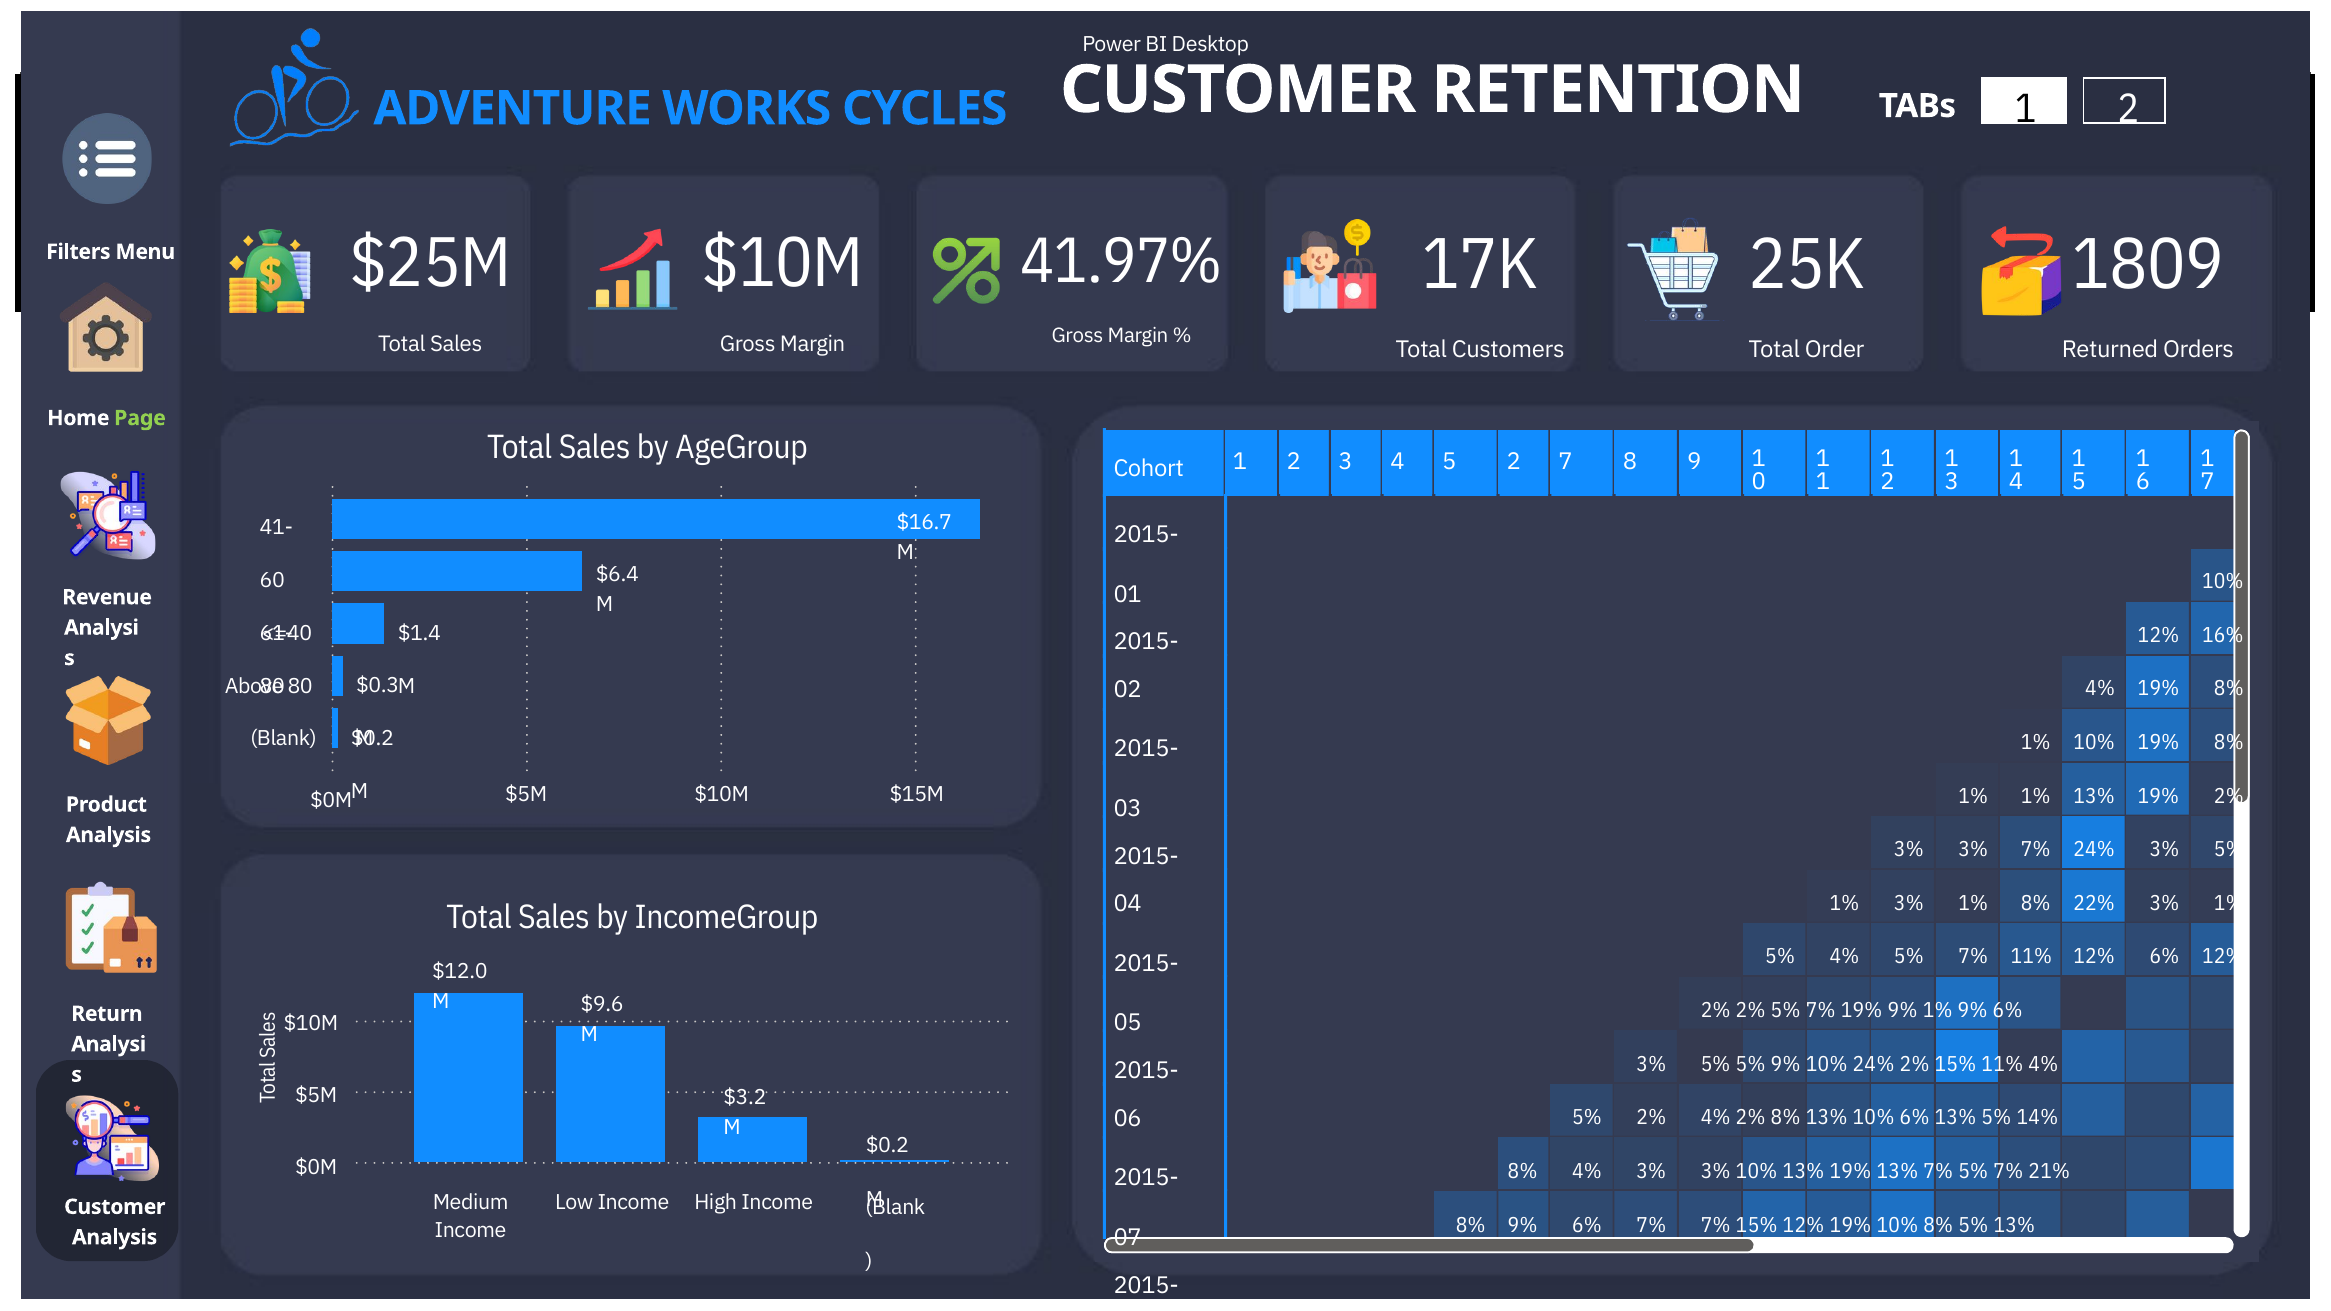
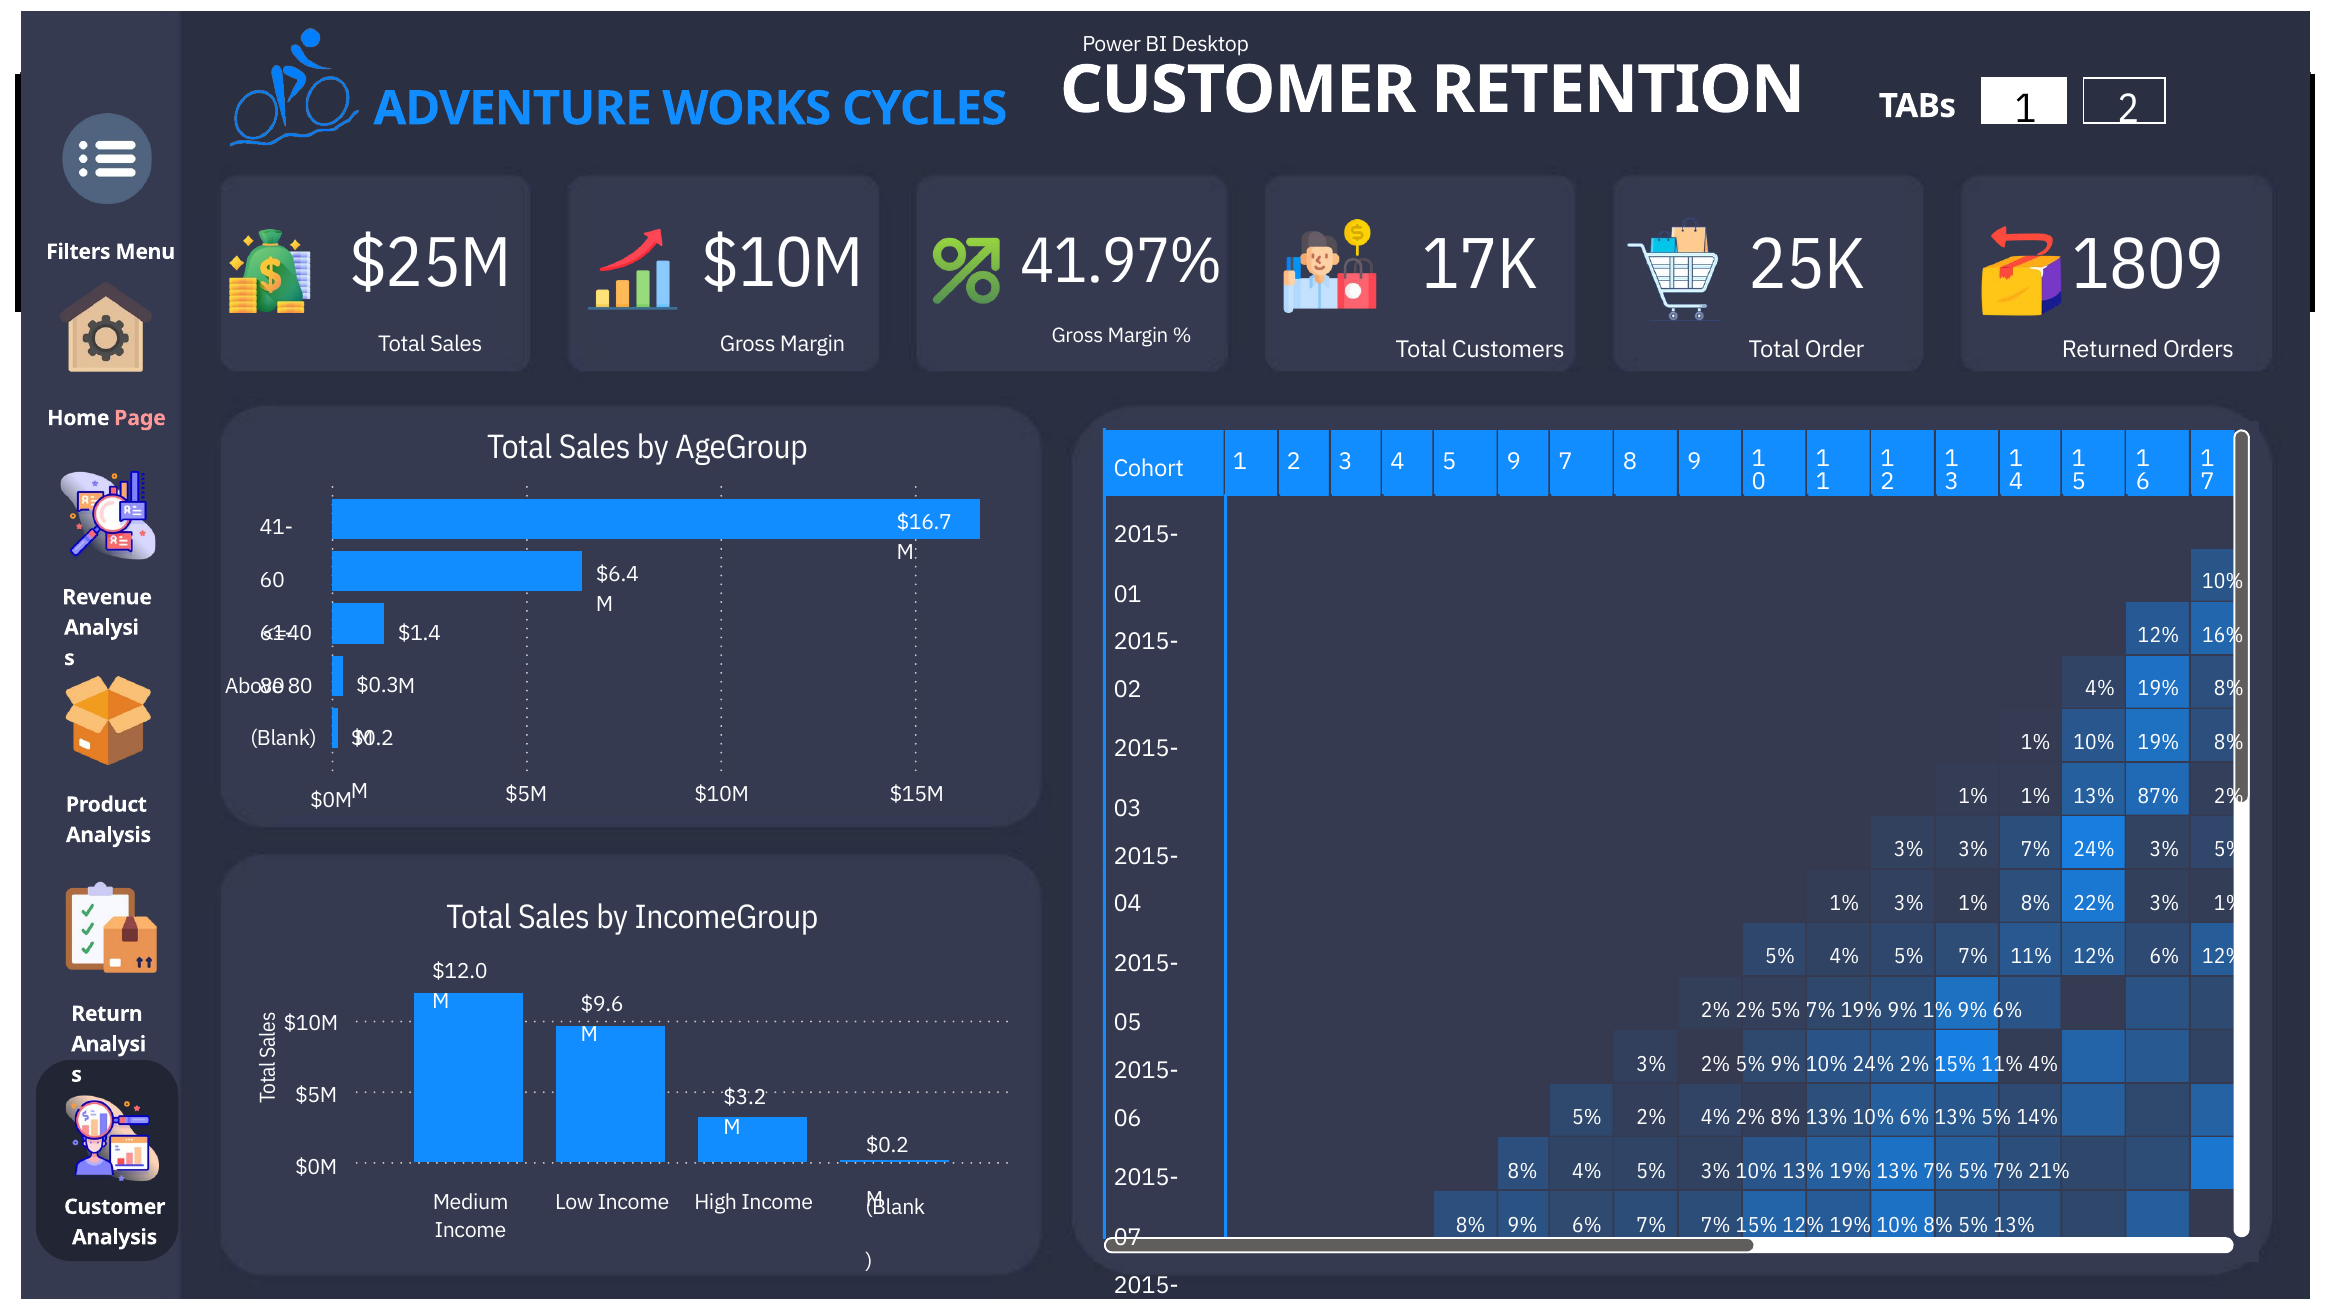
Page colour: light green -> pink (140, 418)
5 2: 2 -> 9 (1514, 462)
1% 13% 19%: 19% -> 87% (2158, 796)
5%: 5% -> 2% (1716, 1064)
3%: 3% -> 5% (1651, 1172)
